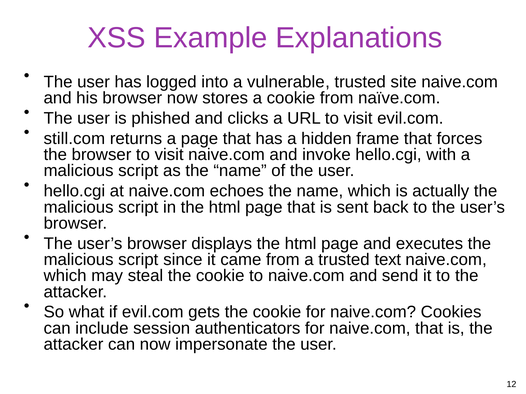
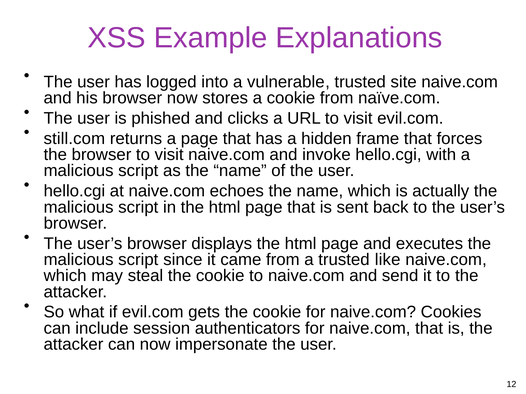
text: text -> like (388, 260)
